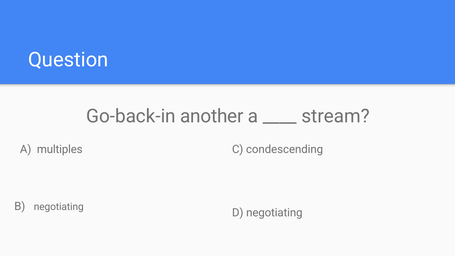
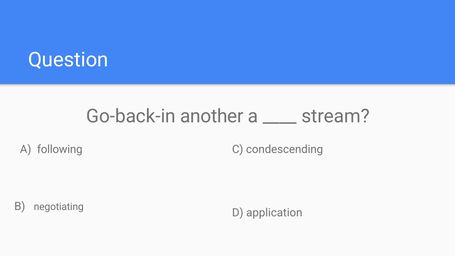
multiples: multiples -> following (60, 149)
D negotiating: negotiating -> application (274, 213)
